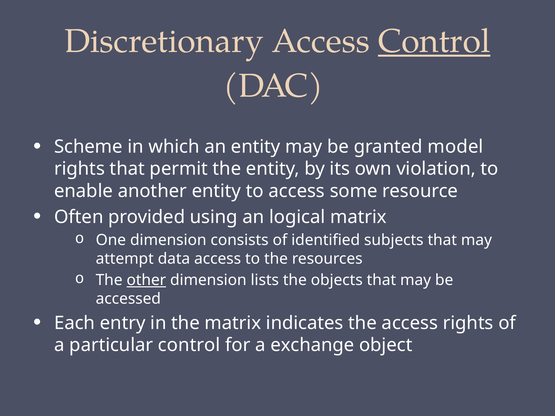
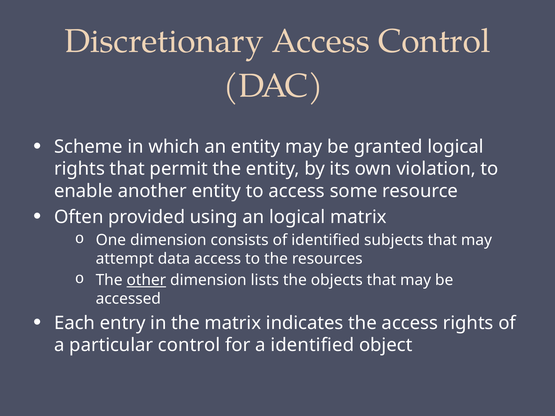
Control underline: present -> none (434, 41)
granted model: model -> logical (456, 147)
a exchange: exchange -> identified (312, 345)
